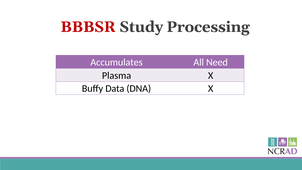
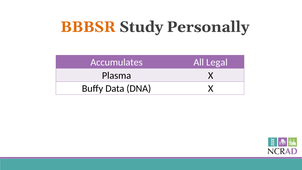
BBBSR colour: red -> orange (88, 27)
Processing: Processing -> Personally (208, 27)
Need: Need -> Legal (217, 62)
